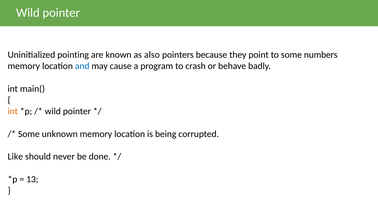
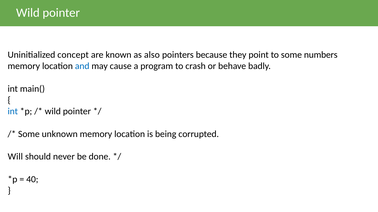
pointing: pointing -> concept (73, 55)
int colour: orange -> blue (13, 112)
Like: Like -> Will (15, 157)
13: 13 -> 40 (32, 180)
